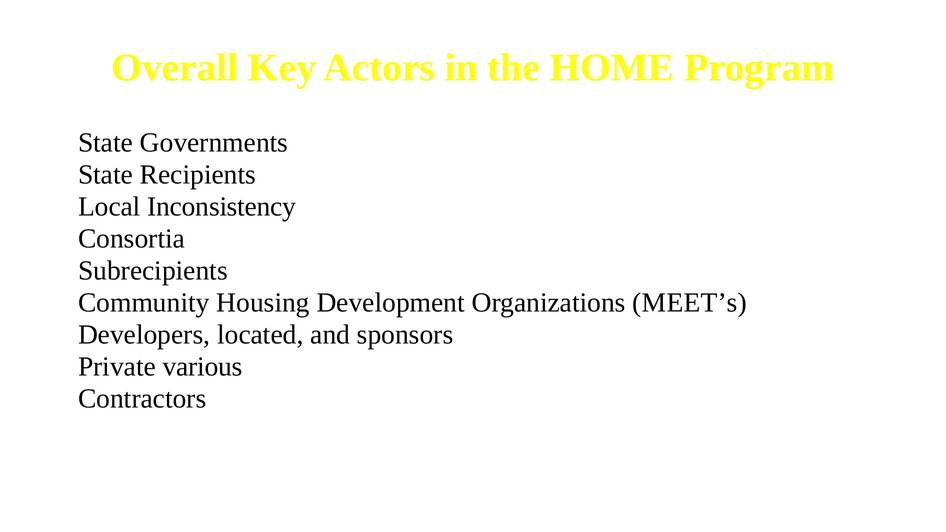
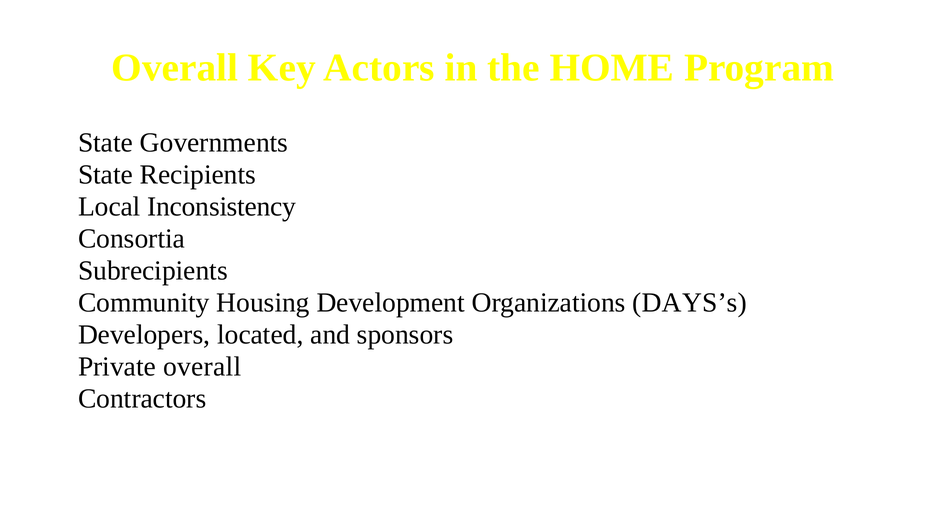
MEET’s: MEET’s -> DAYS’s (690, 303)
Private various: various -> overall (202, 367)
